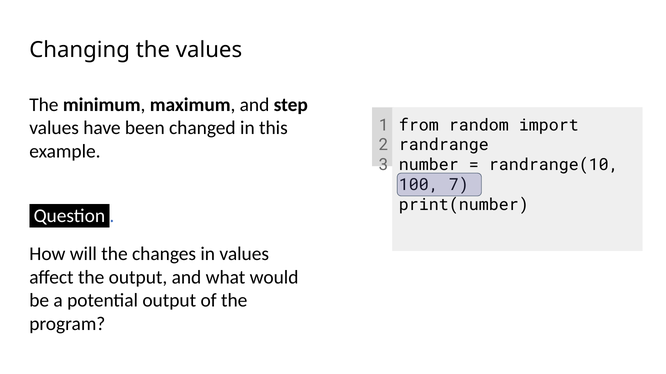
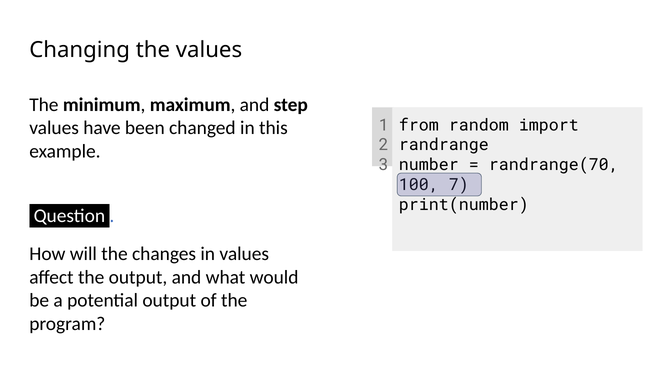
randrange(10: randrange(10 -> randrange(70 (554, 165)
